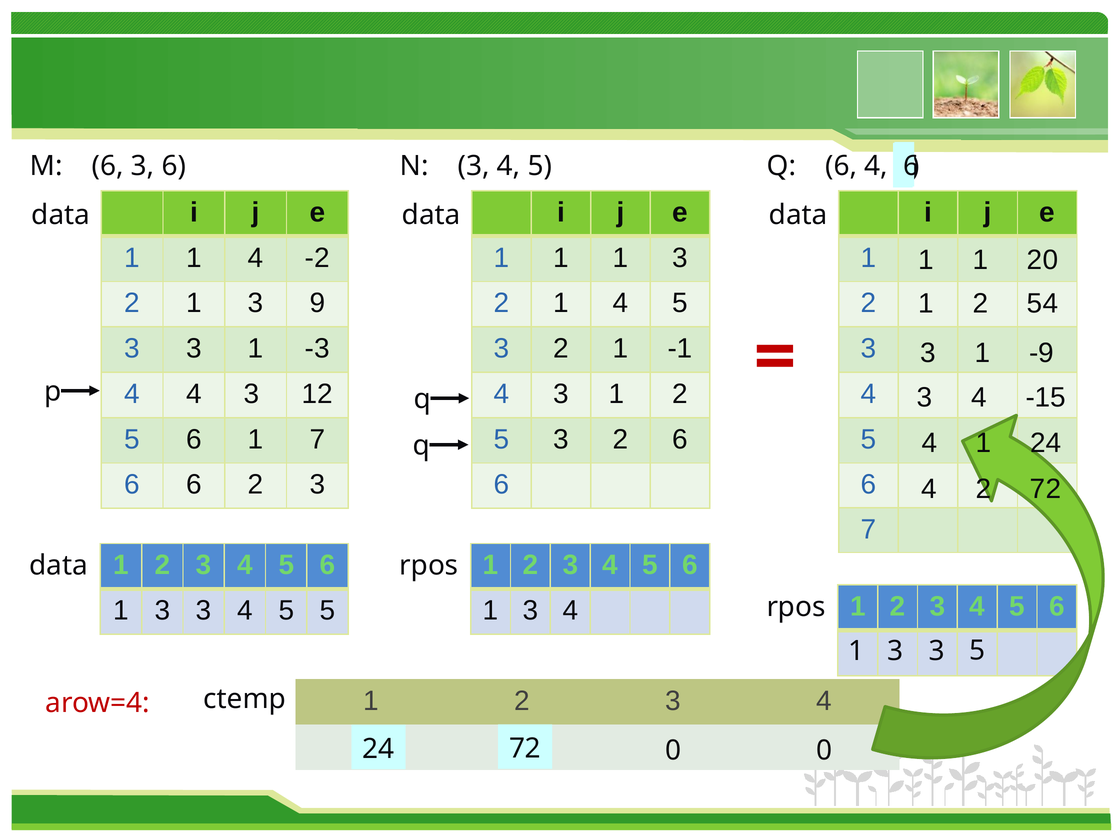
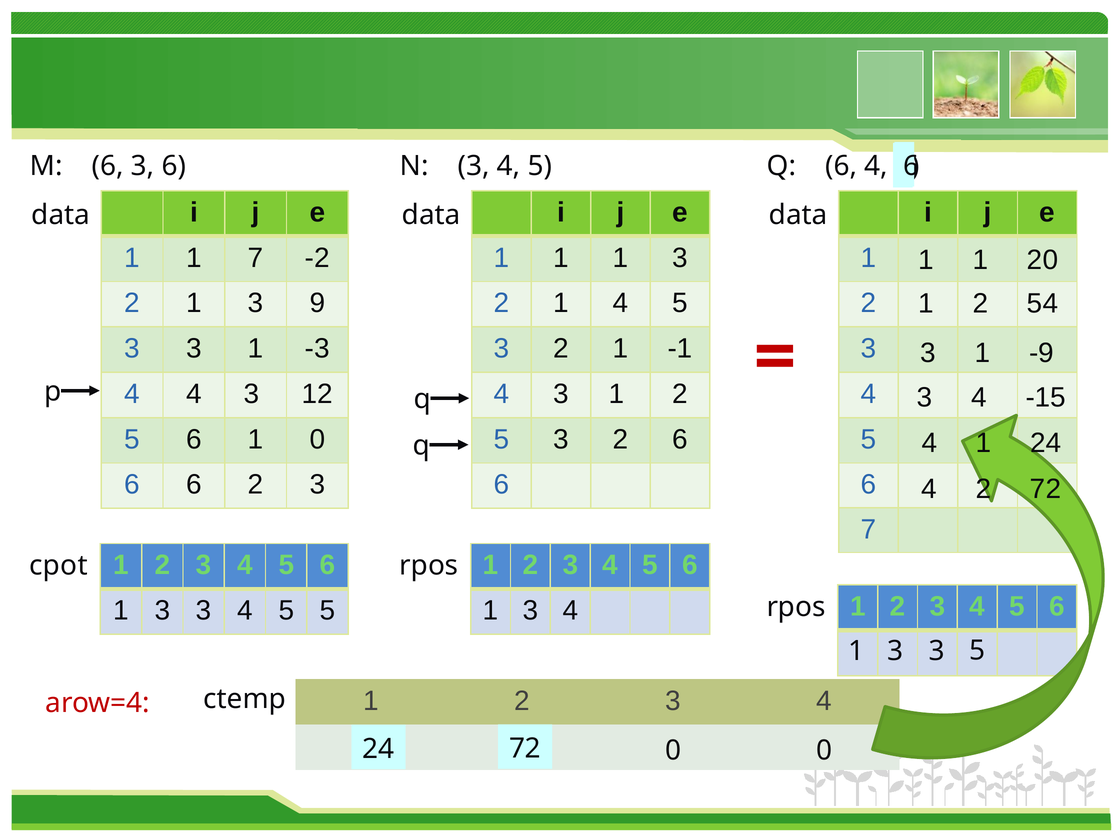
1 1 4: 4 -> 7 (256, 258)
1 7: 7 -> 0 (317, 439)
data: data -> cpot (58, 566)
